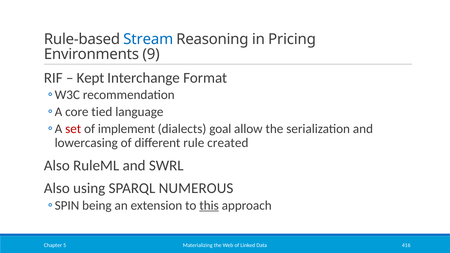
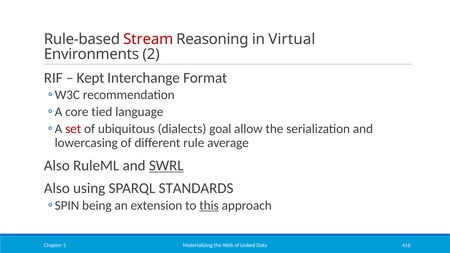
Stream colour: blue -> red (148, 39)
Pricing: Pricing -> Virtual (292, 39)
9: 9 -> 2 (151, 54)
implement: implement -> ubiquitous (126, 129)
created: created -> average (228, 143)
SWRL underline: none -> present (166, 166)
NUMEROUS: NUMEROUS -> STANDARDS (196, 188)
